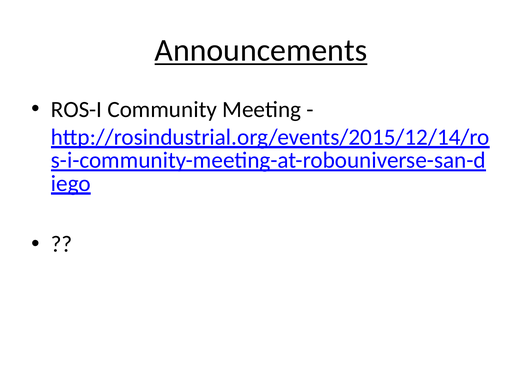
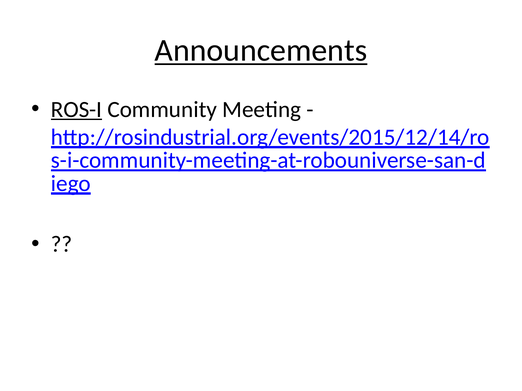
ROS-I underline: none -> present (77, 110)
